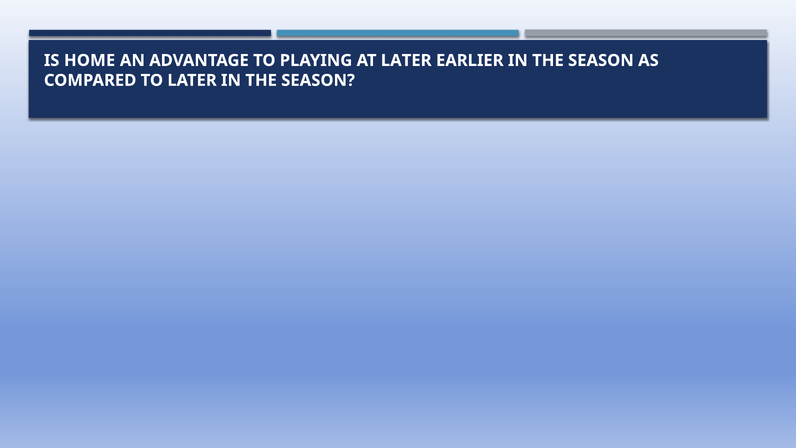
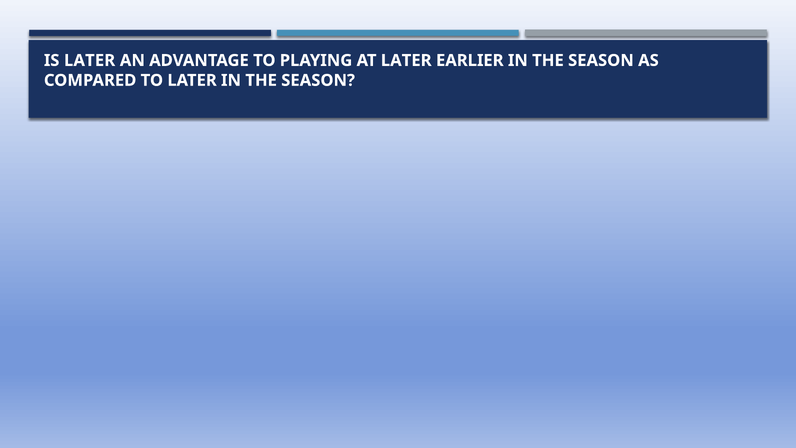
IS HOME: HOME -> LATER (90, 60)
